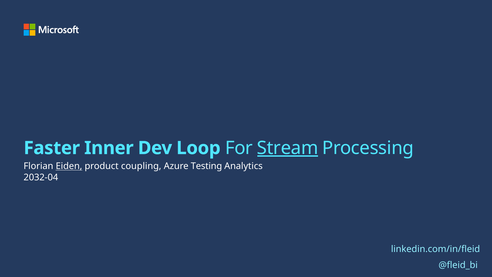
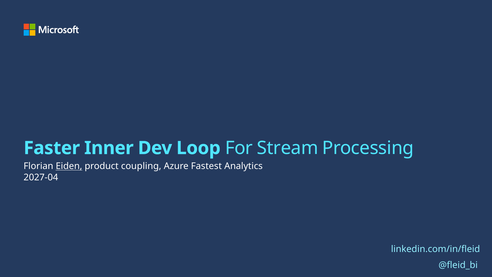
Stream underline: present -> none (288, 148)
Testing: Testing -> Fastest (206, 166)
2032-04: 2032-04 -> 2027-04 (41, 177)
